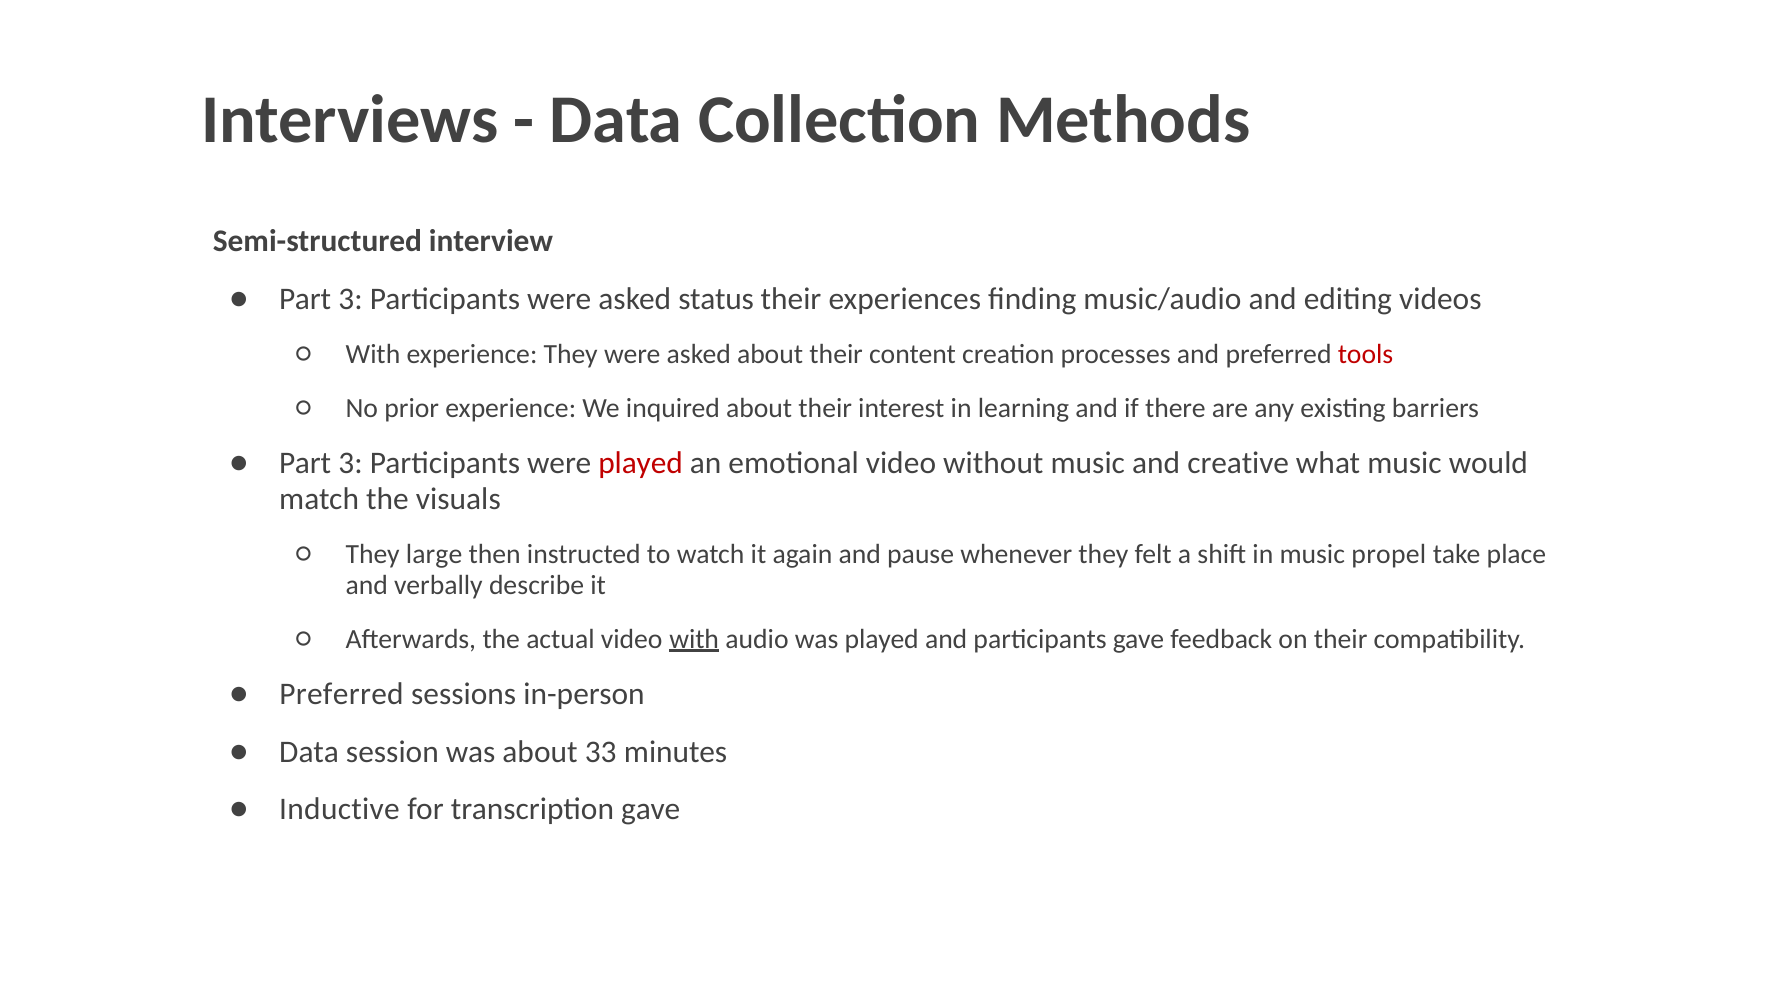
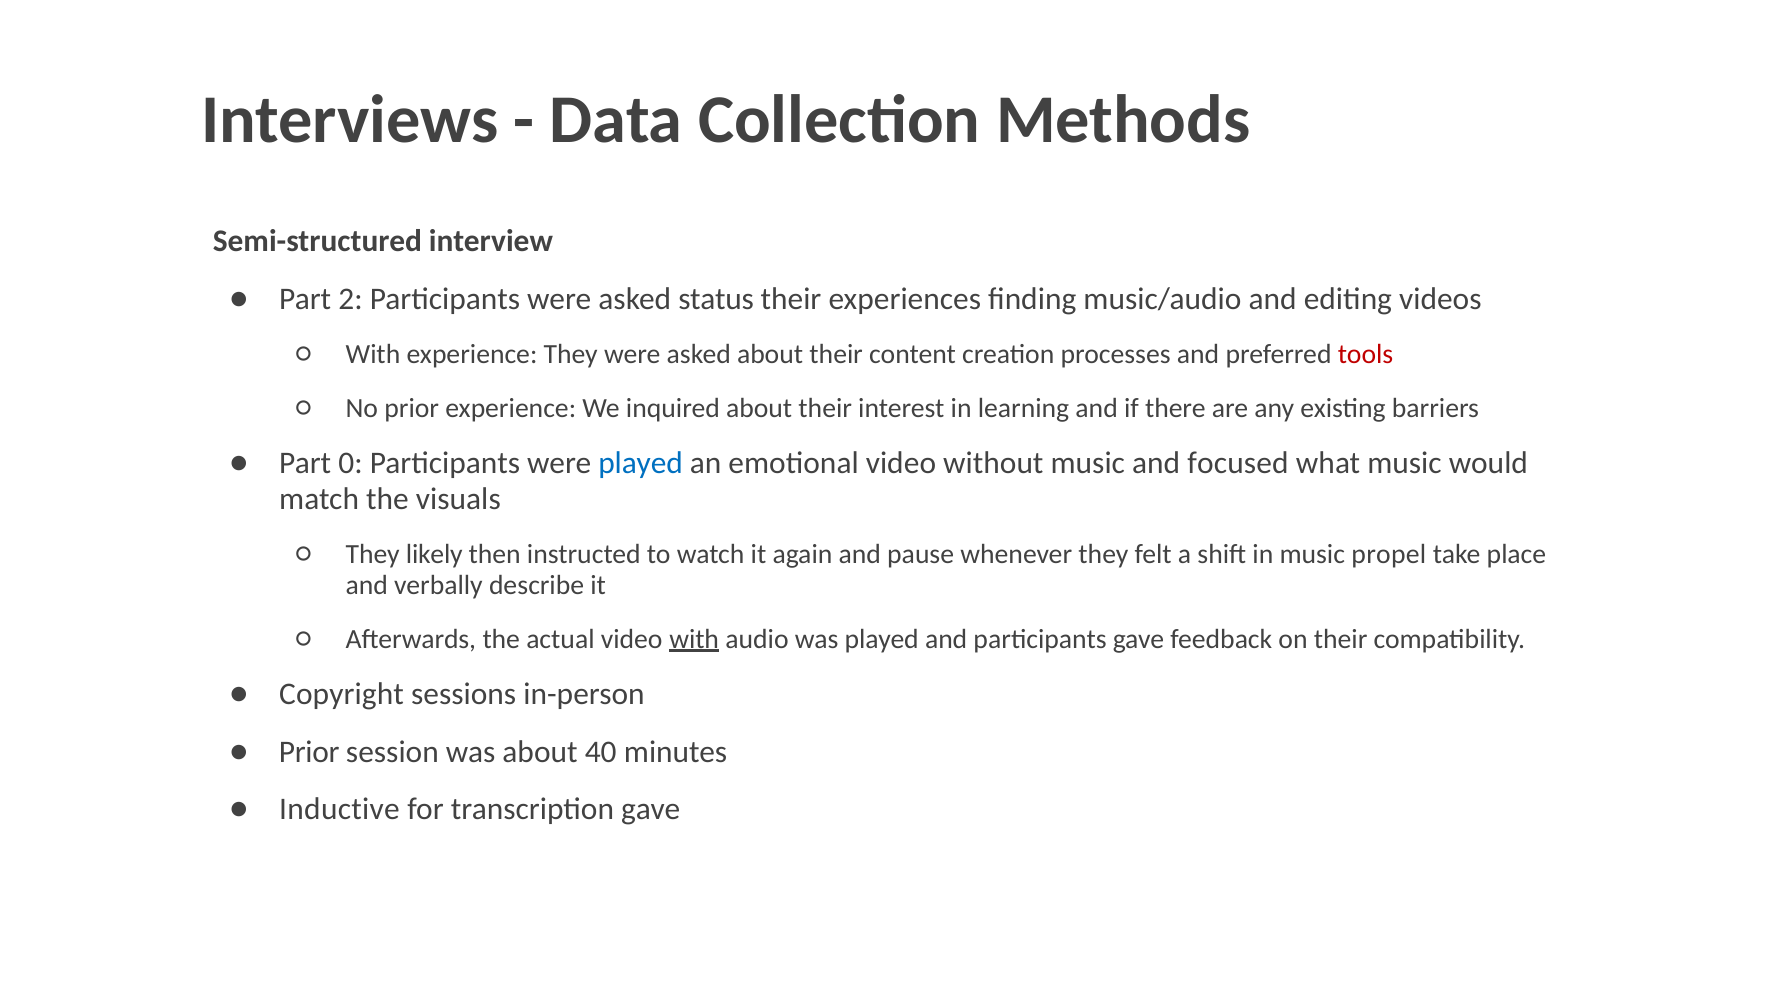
3: 3 -> 2 (351, 299)
3: 3 -> 0 (351, 463)
played colour: red -> blue (641, 463)
creative: creative -> focused (1238, 463)
large: large -> likely (434, 554)
Preferred: Preferred -> Copyright (342, 695)
Data: Data -> Prior (309, 752)
33: 33 -> 40 (601, 752)
